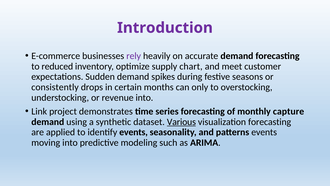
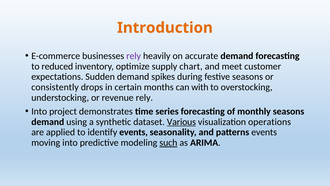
Introduction colour: purple -> orange (165, 28)
only: only -> with (200, 87)
revenue into: into -> rely (144, 97)
Link: Link -> Into (39, 111)
monthly capture: capture -> seasons (289, 111)
visualization forecasting: forecasting -> operations (270, 122)
such underline: none -> present (168, 142)
